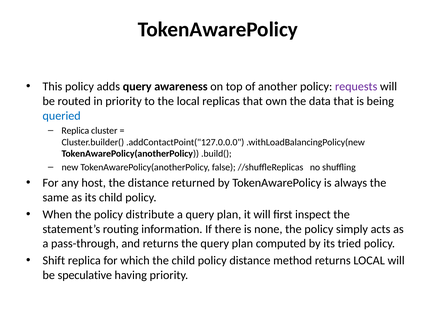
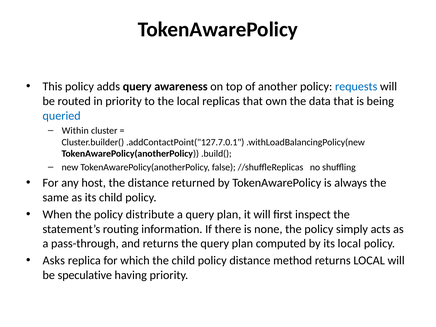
requests colour: purple -> blue (356, 87)
Replica: Replica -> Within (75, 131)
.addContactPoint("127.0.0.0: .addContactPoint("127.0.0.0 -> .addContactPoint("127.7.0.1 (185, 142)
its tried: tried -> local (349, 244)
Shift: Shift -> Asks (54, 261)
